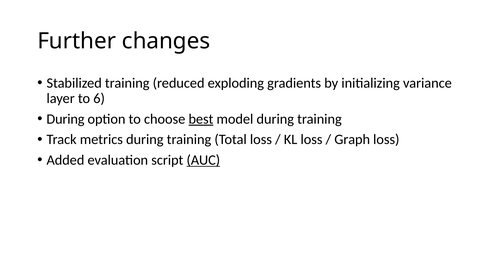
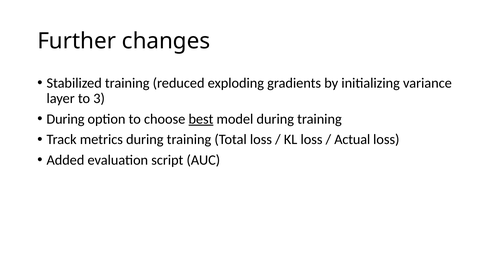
6: 6 -> 3 (99, 98)
Graph: Graph -> Actual (352, 139)
AUC underline: present -> none (203, 160)
